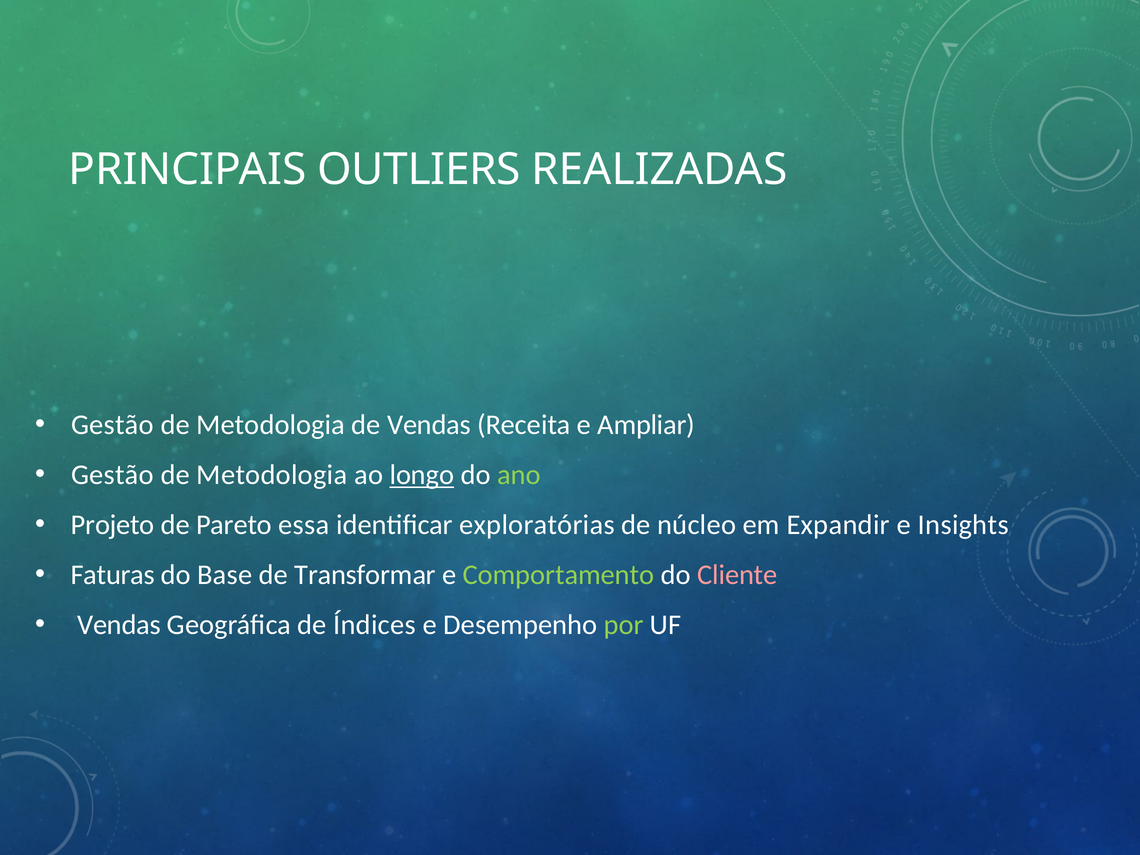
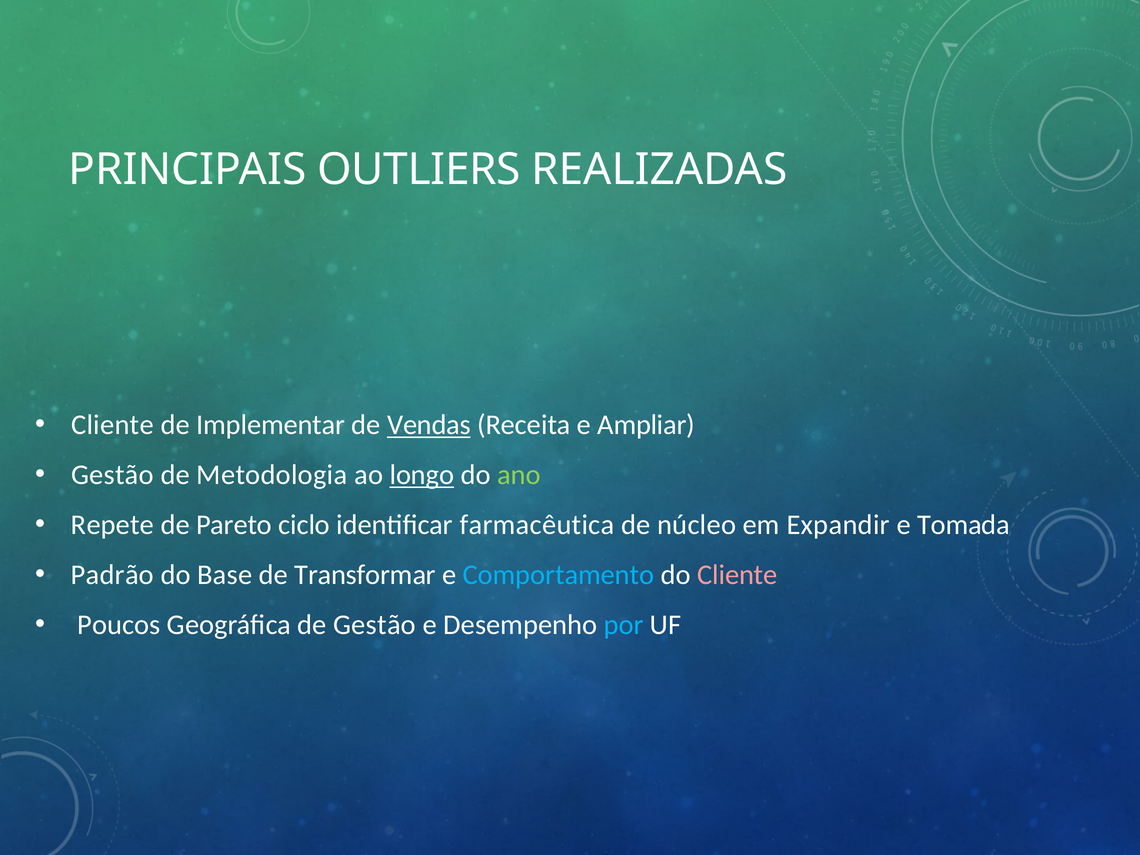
Gestão: Gestão -> Cliente (112, 425)
Metodologia: Metodologia -> Implementar (271, 425)
Vendas underline: none -> present (429, 425)
Projeto: Projeto -> Repete (113, 525)
essa: essa -> ciclo (304, 525)
exploratórias: exploratórias -> farmacêutica (537, 525)
Insights: Insights -> Tomada (964, 525)
Faturas: Faturas -> Padrão (112, 575)
Comportamento colour: light green -> light blue (558, 575)
Vendas: Vendas -> Poucos (119, 625)
de Índices: Índices -> Gestão (375, 625)
por colour: light green -> light blue (624, 625)
